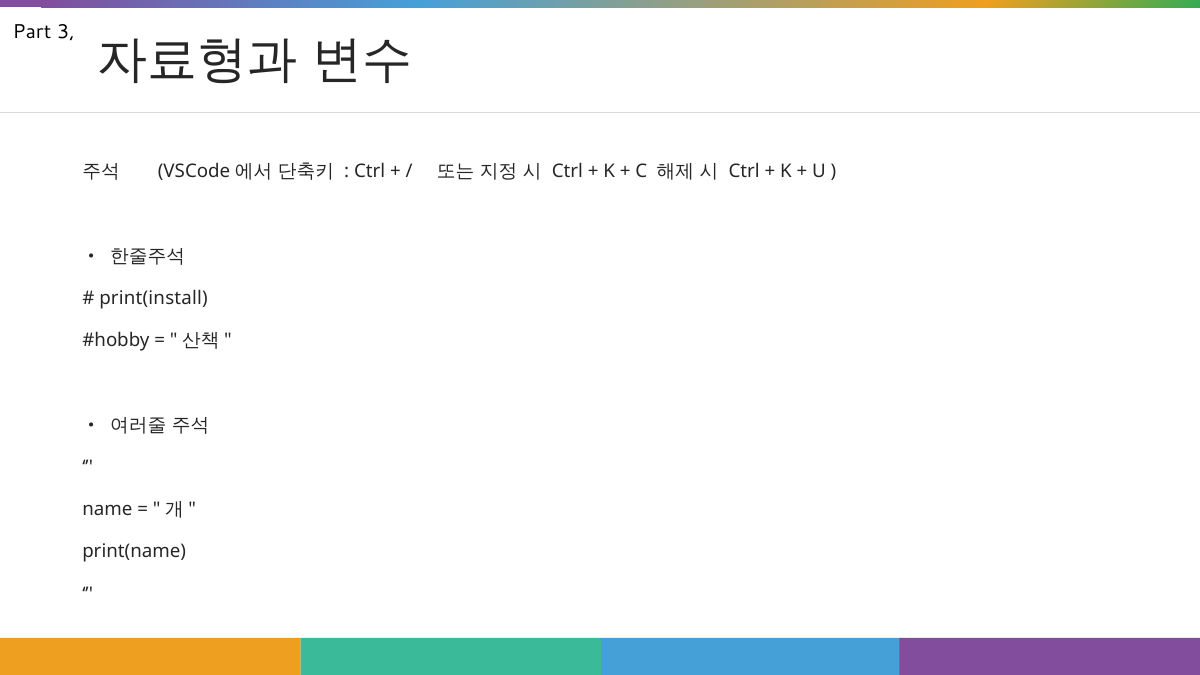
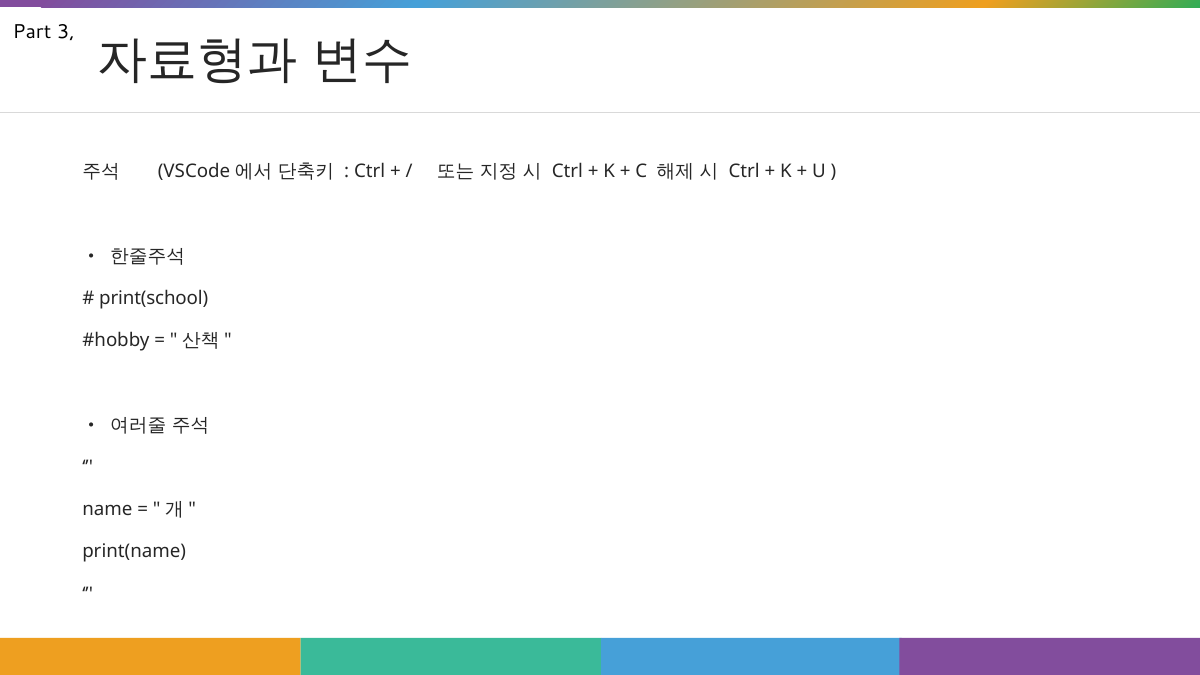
print(install: print(install -> print(school (154, 298)
